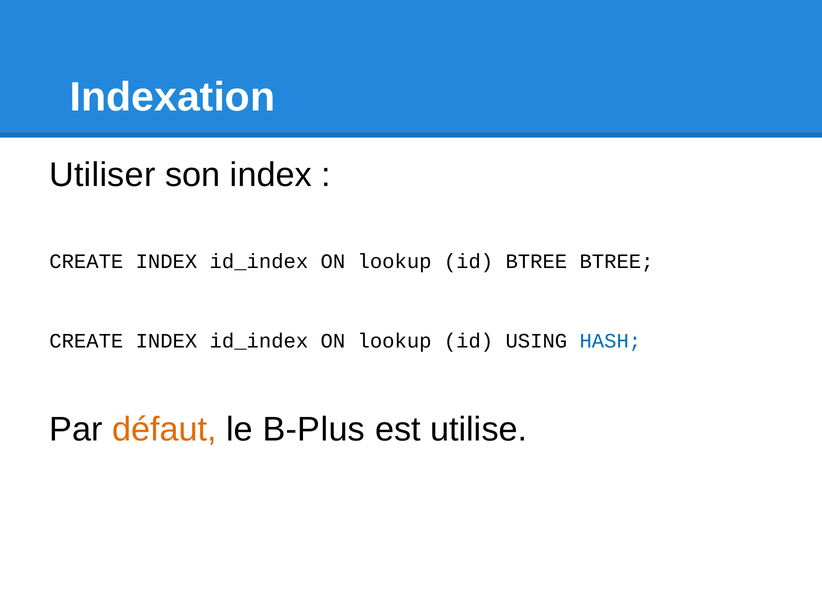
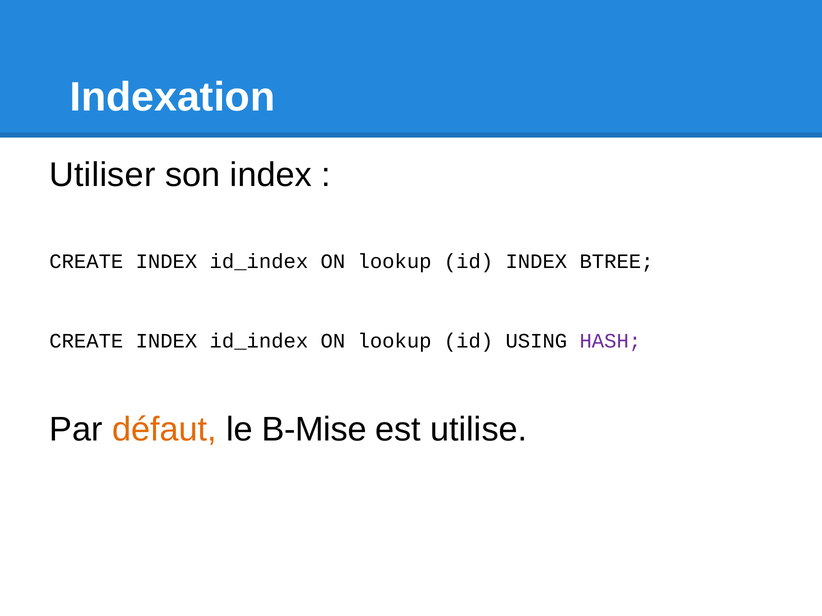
id BTREE: BTREE -> INDEX (536, 262)
HASH colour: blue -> purple (610, 341)
B-Plus: B-Plus -> B-Mise (314, 430)
